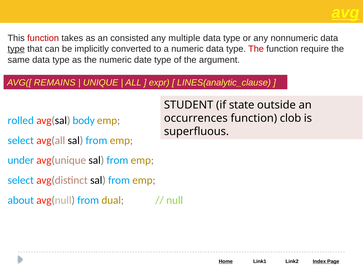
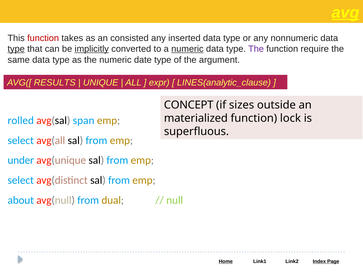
multiple: multiple -> inserted (184, 38)
implicitly underline: none -> present (92, 49)
numeric underline: none -> present (187, 49)
The colour: red -> purple (256, 49)
REMAINS: REMAINS -> RESULTS (55, 83)
STUDENT: STUDENT -> CONCEPT (189, 105)
state: state -> sizes (242, 105)
occurrences: occurrences -> materialized (196, 118)
clob: clob -> lock (290, 118)
body: body -> span (84, 121)
